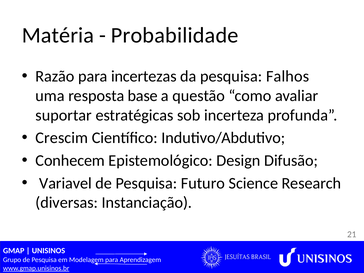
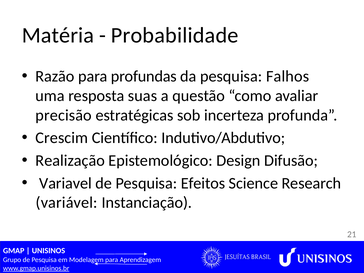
incertezas: incertezas -> profundas (144, 76)
base: base -> suas (143, 96)
suportar: suportar -> precisão (64, 115)
Conhecem: Conhecem -> Realização (70, 161)
Futuro: Futuro -> Efeitos (203, 183)
diversas: diversas -> variável (67, 203)
